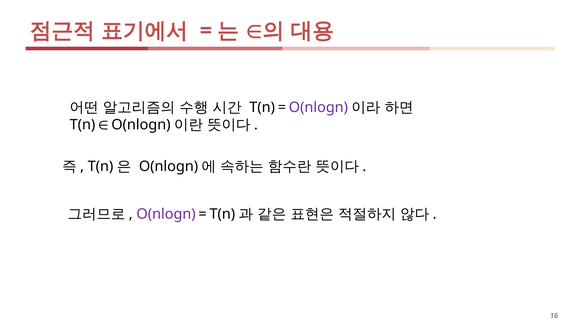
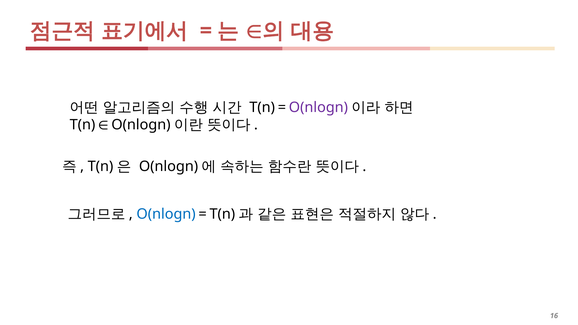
O(nlogn colour: purple -> blue (166, 214)
